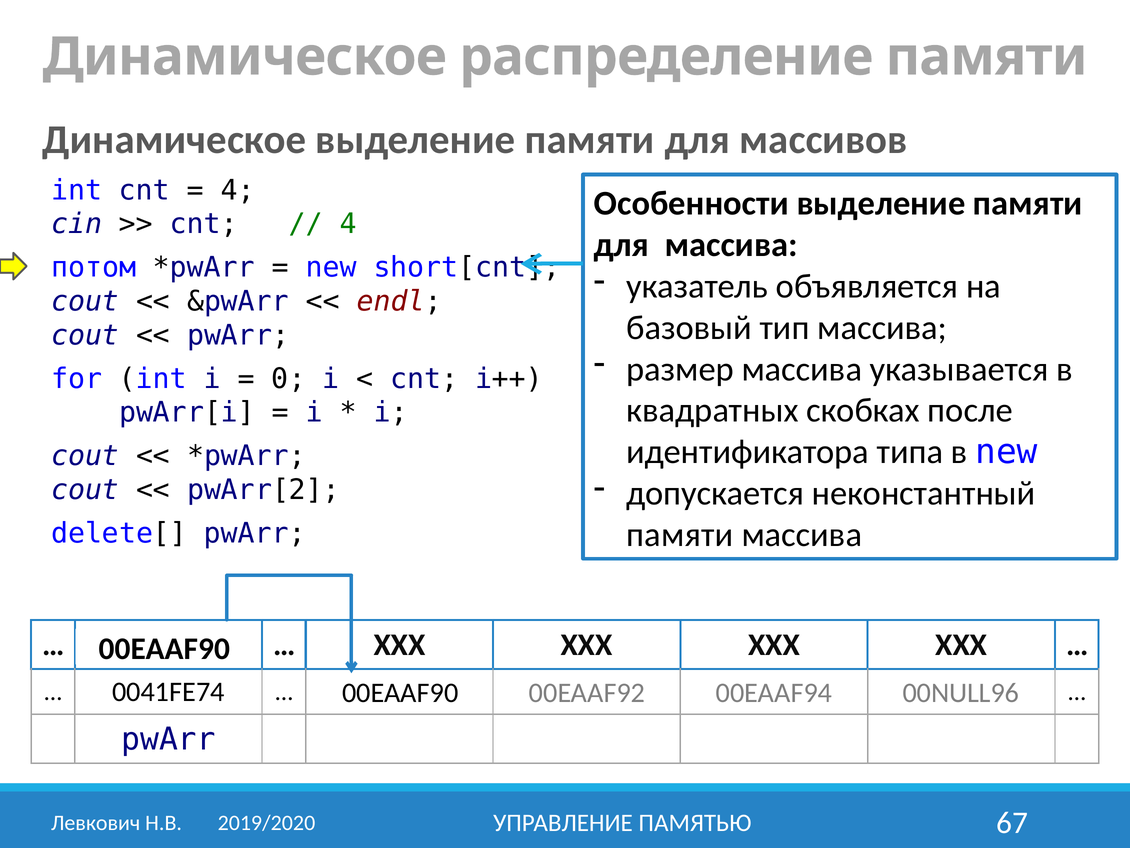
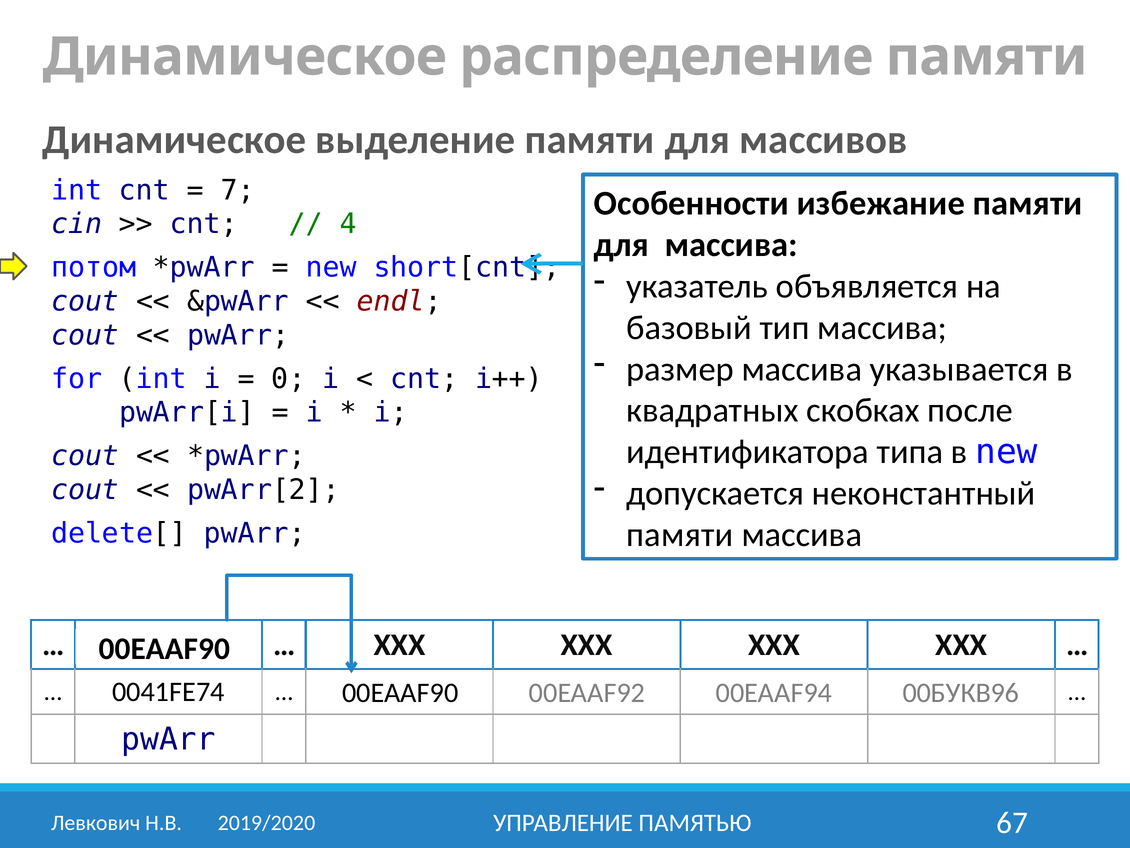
4: 4 -> 7 (238, 190)
Особенности выделение: выделение -> избежание (881, 203)
00NULL96: 00NULL96 -> 00БУКВ96 (961, 693)
